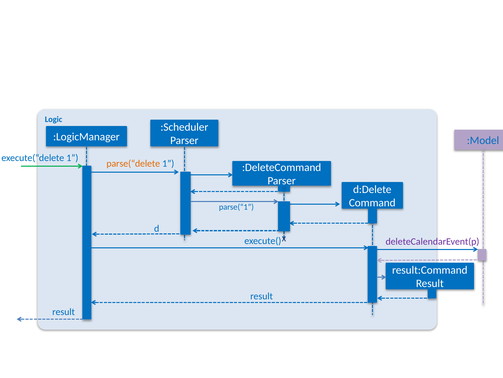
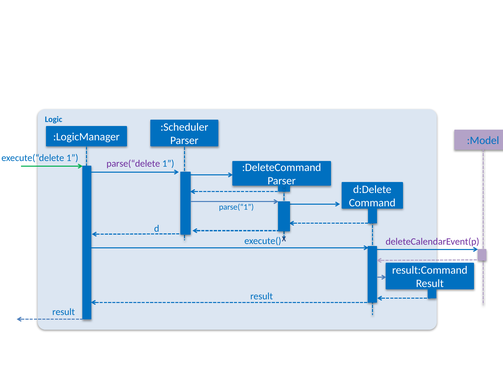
parse(“delete colour: orange -> purple (133, 163)
